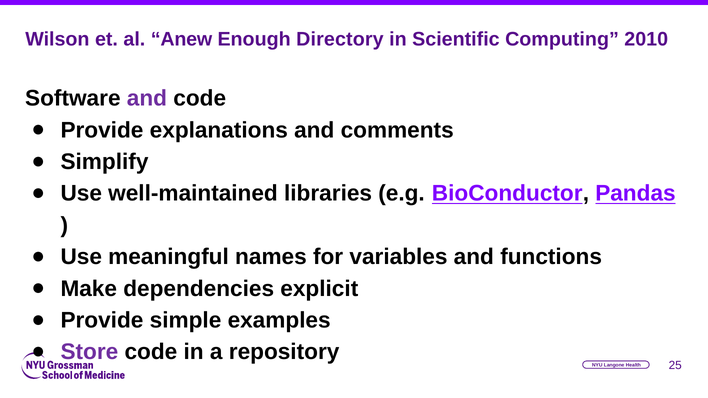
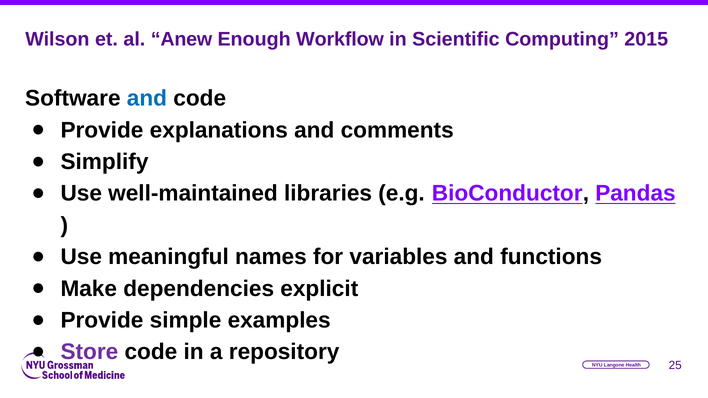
Directory: Directory -> Workflow (340, 39)
2010: 2010 -> 2015 (646, 39)
and colour: purple -> blue (147, 98)
